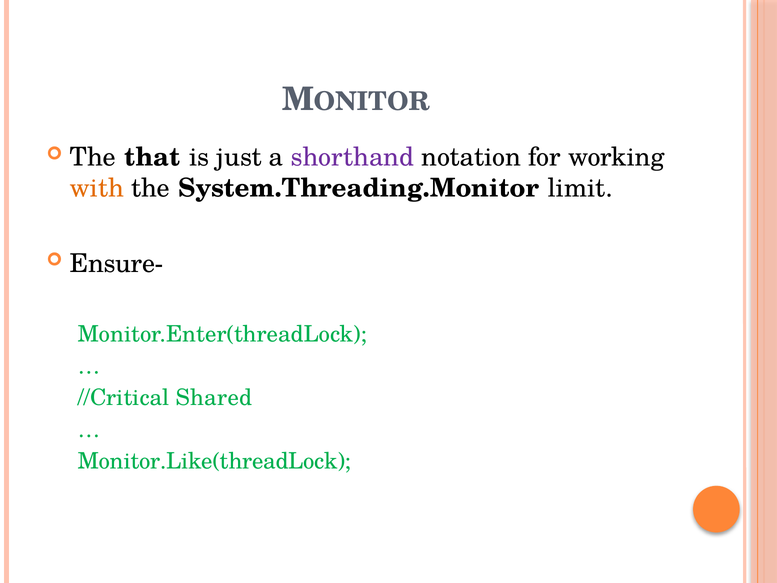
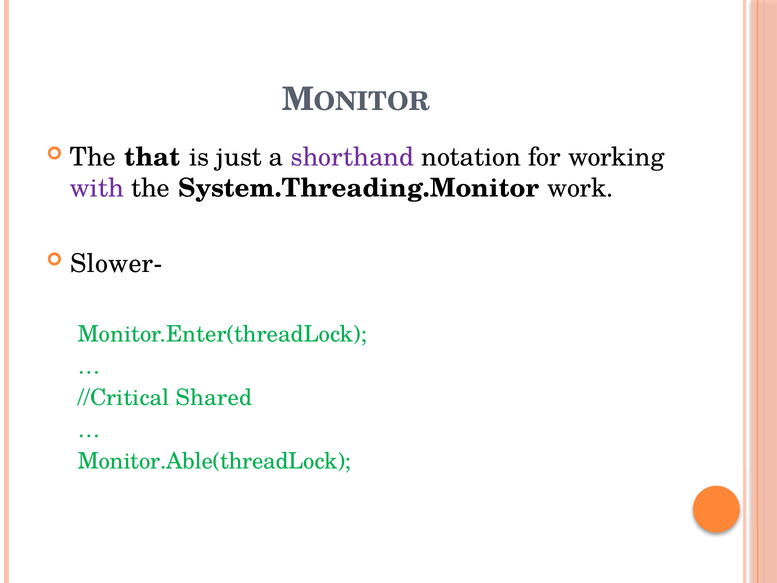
with colour: orange -> purple (97, 188)
limit: limit -> work (580, 188)
Ensure-: Ensure- -> Slower- (116, 263)
Monitor.Like(threadLock: Monitor.Like(threadLock -> Monitor.Able(threadLock (214, 461)
